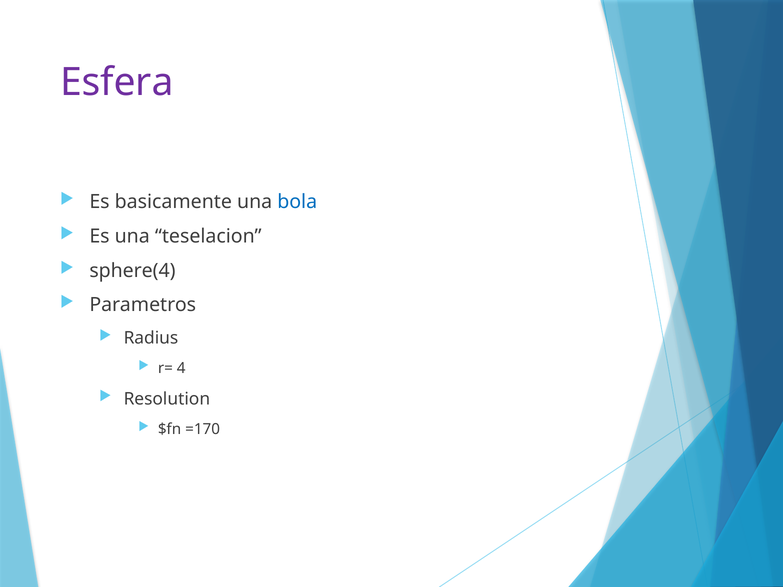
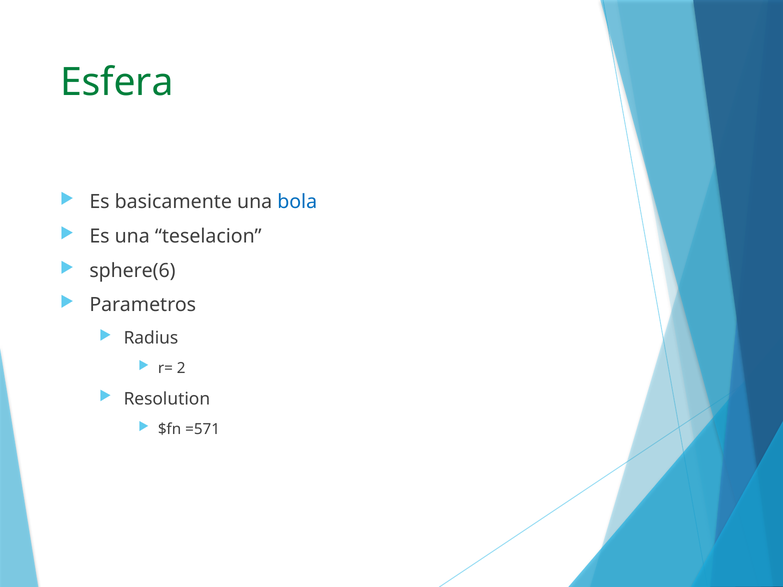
Esfera colour: purple -> green (117, 82)
sphere(4: sphere(4 -> sphere(6 (132, 271)
4: 4 -> 2 (181, 368)
=170: =170 -> =571 (203, 429)
